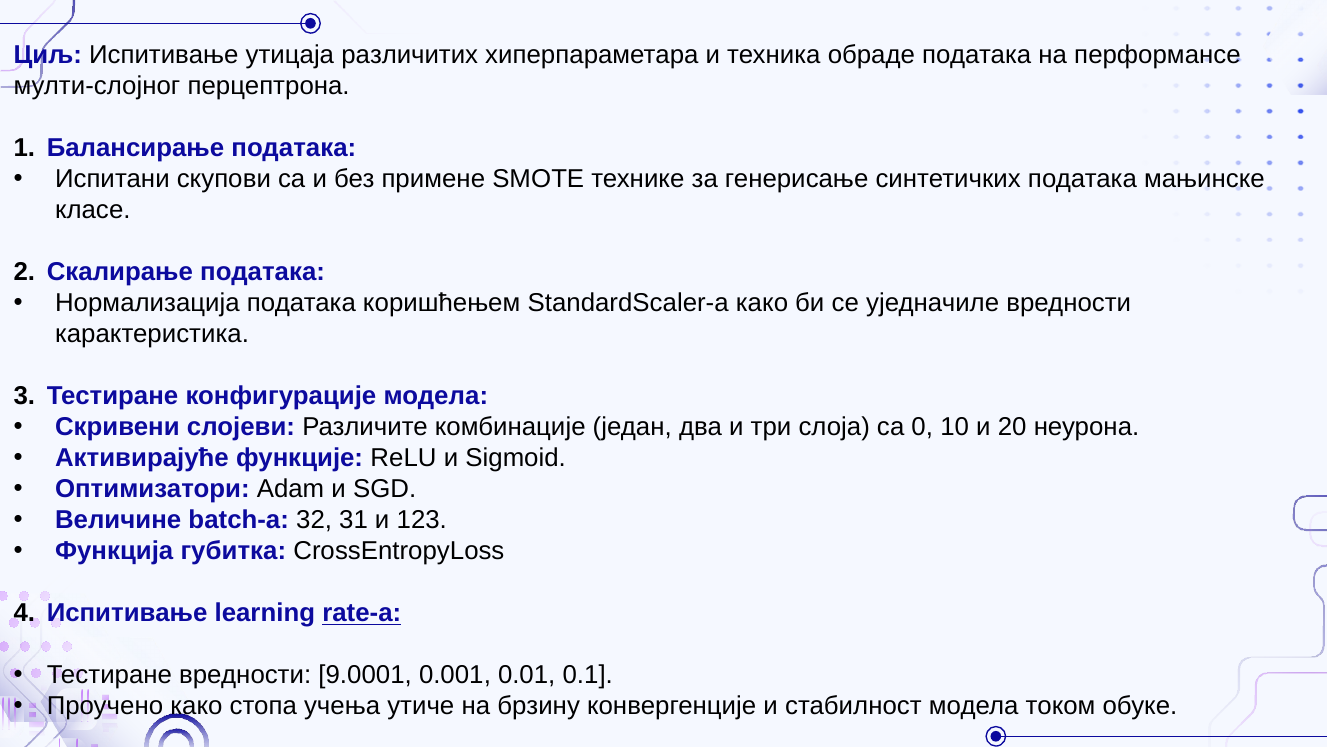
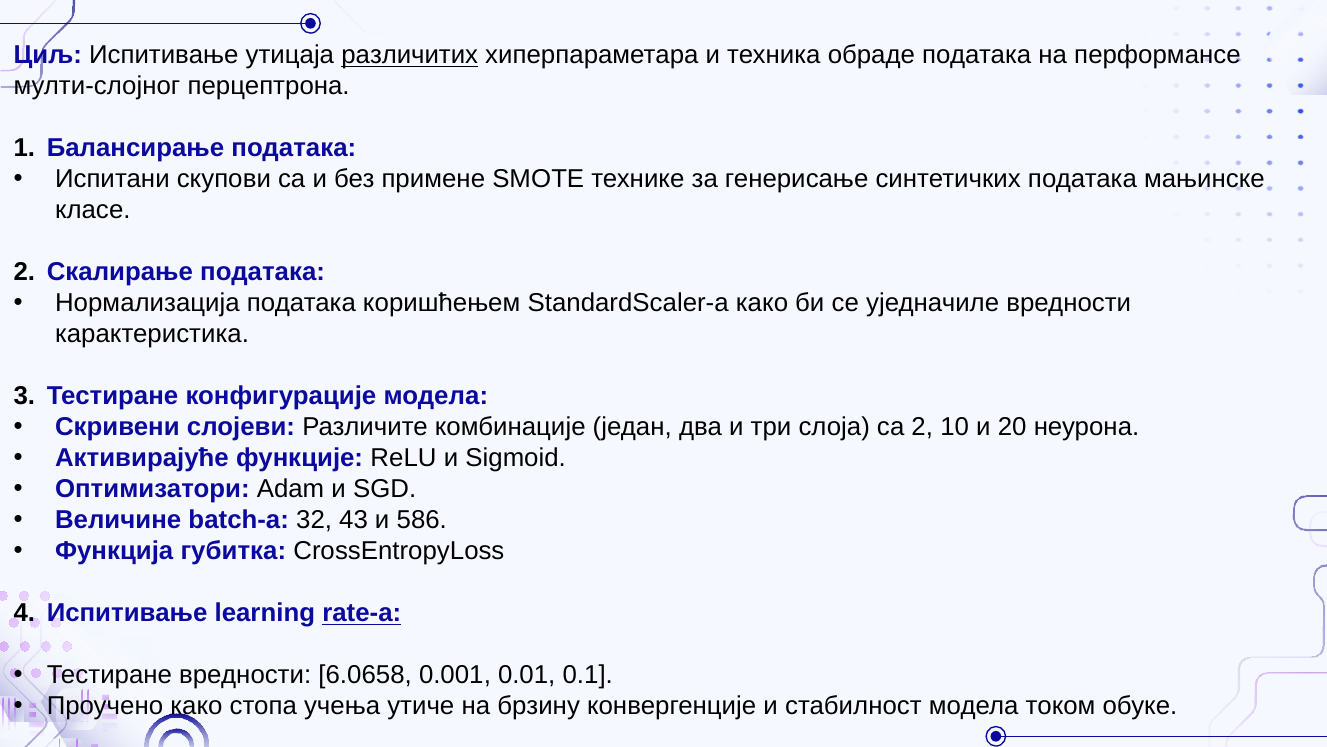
различитих underline: none -> present (410, 55)
са 0: 0 -> 2 (922, 427)
31: 31 -> 43 (354, 520)
123: 123 -> 586 (422, 520)
9.0001: 9.0001 -> 6.0658 (365, 675)
